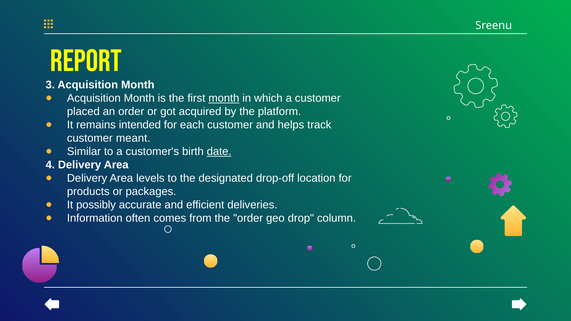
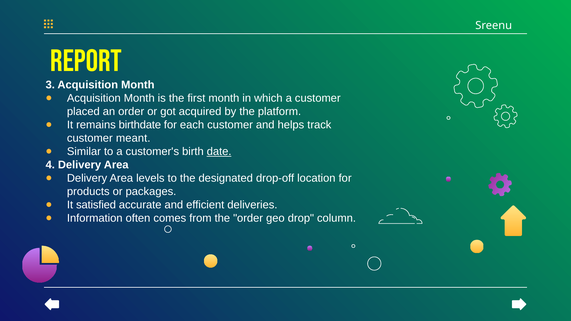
month underline: present -> none (224, 98)
intended: intended -> birthdate (140, 125)
possibly: possibly -> satisfied (96, 205)
